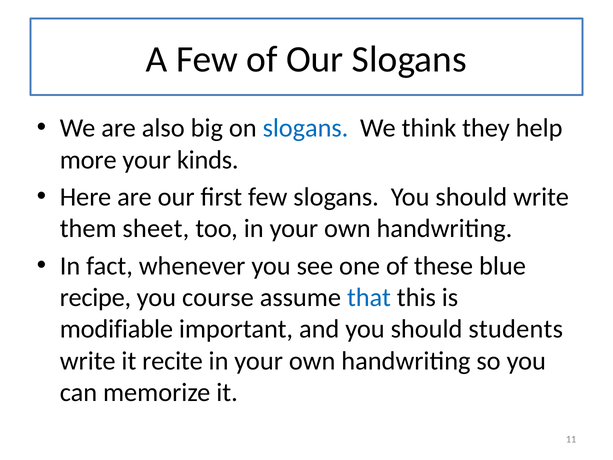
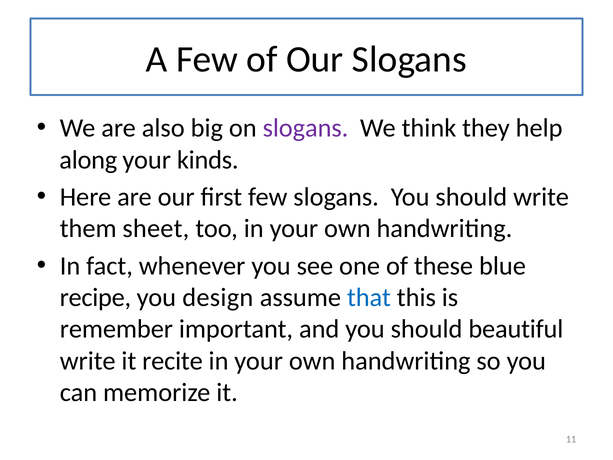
slogans colour: blue -> purple (305, 128)
more: more -> along (88, 160)
course: course -> design (218, 297)
modifiable: modifiable -> remember (116, 329)
students: students -> beautiful (516, 329)
